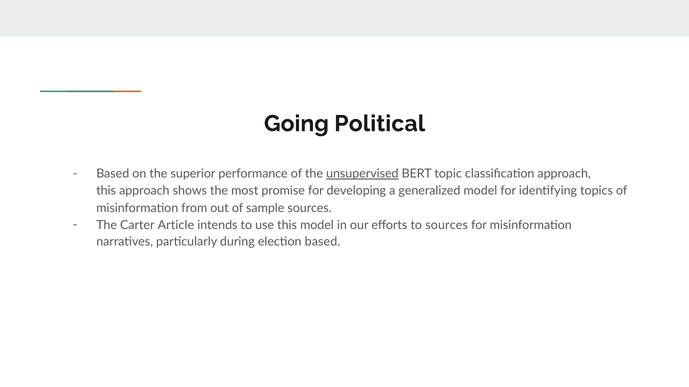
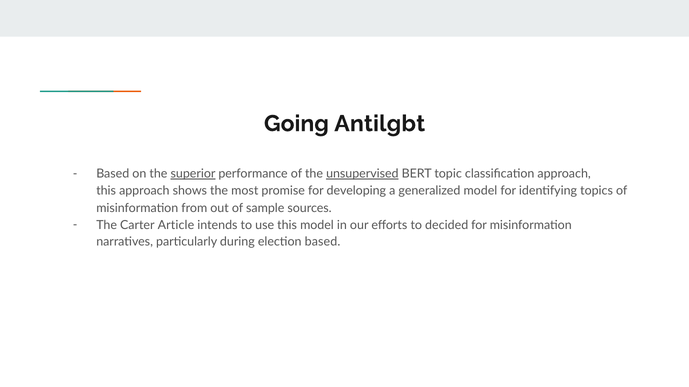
Political: Political -> Antilgbt (380, 124)
superior underline: none -> present (193, 174)
to sources: sources -> decided (447, 225)
